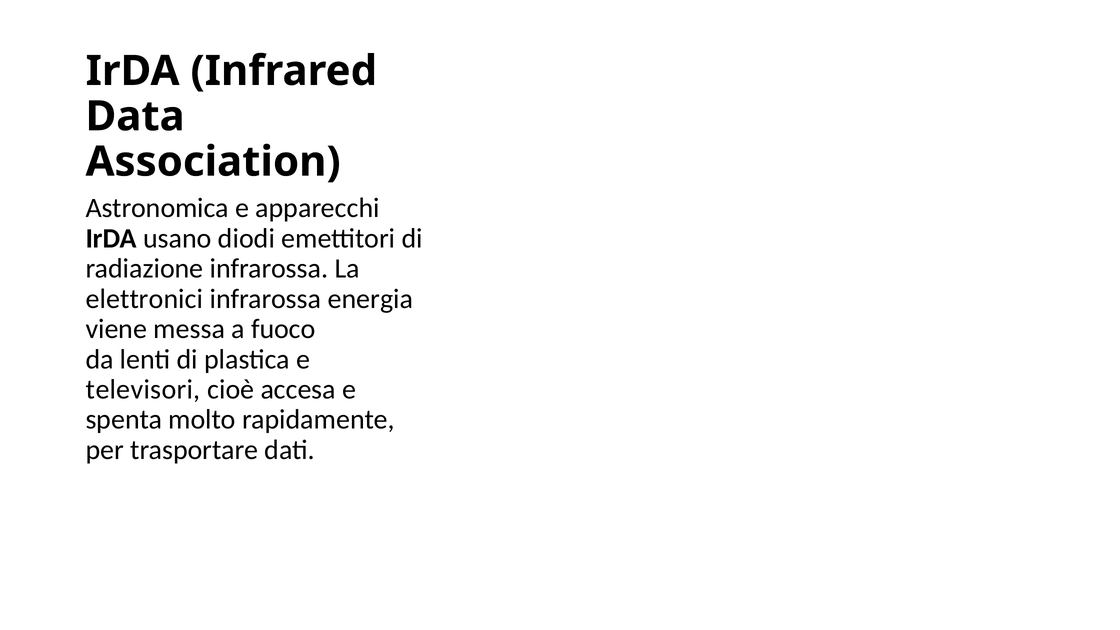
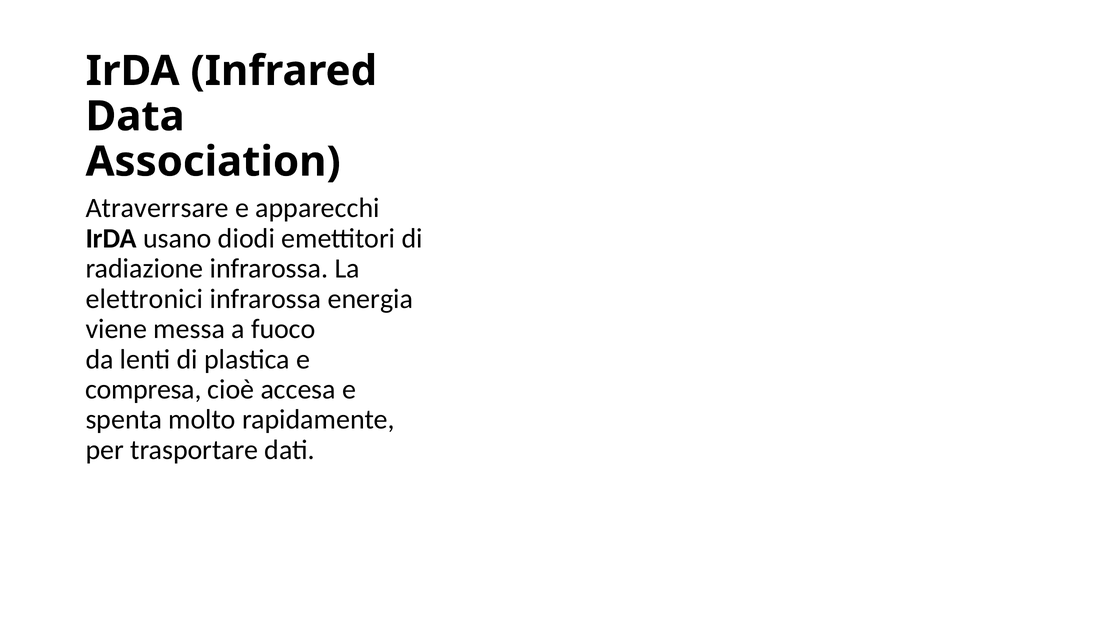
Astronomica: Astronomica -> Atraverrsare (157, 208)
televisori: televisori -> compresa (143, 390)
